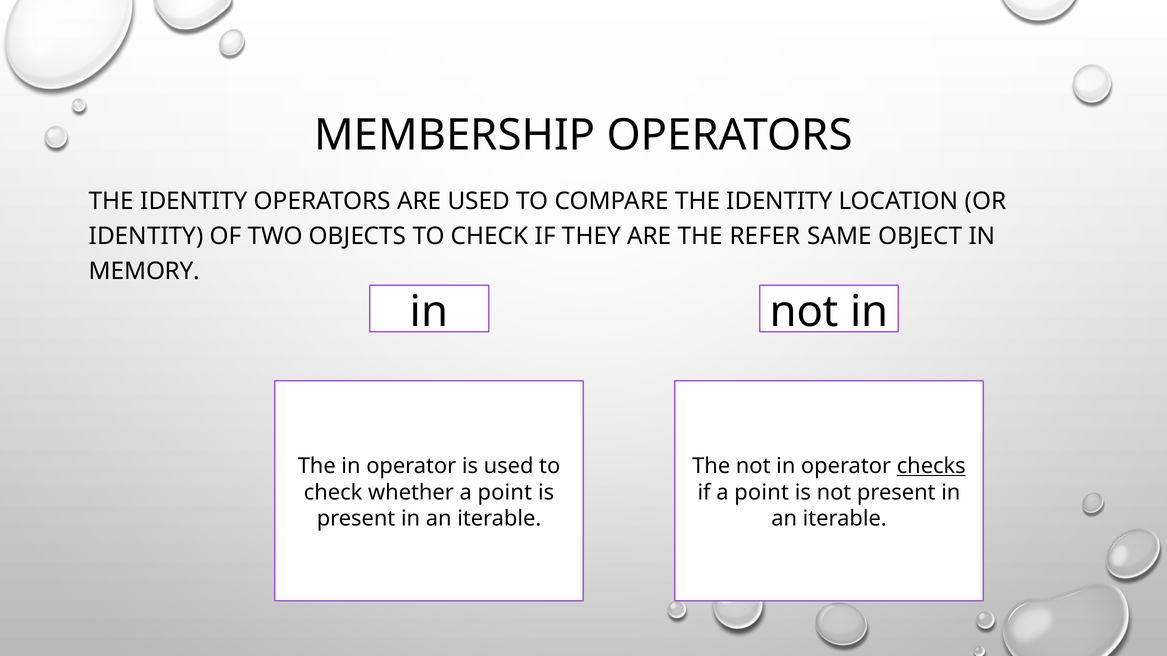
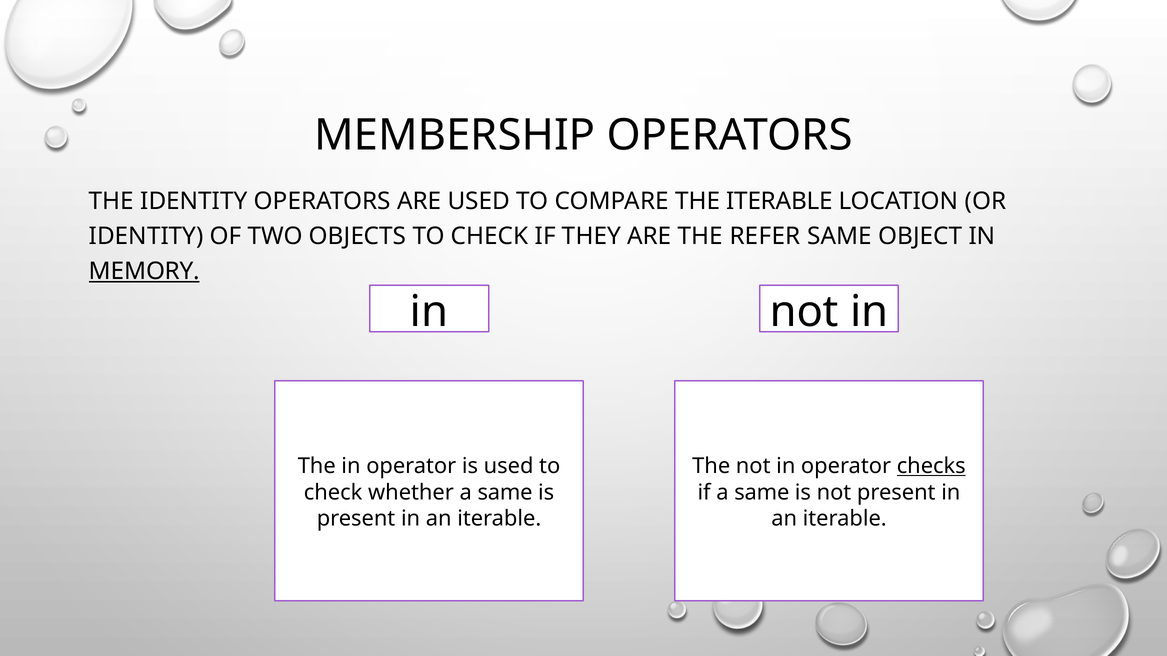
COMPARE THE IDENTITY: IDENTITY -> ITERABLE (779, 201)
MEMORY underline: none -> present (144, 271)
whether a point: point -> same (505, 493)
if a point: point -> same (762, 493)
